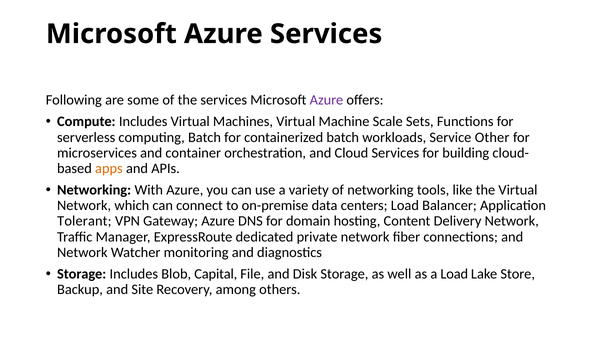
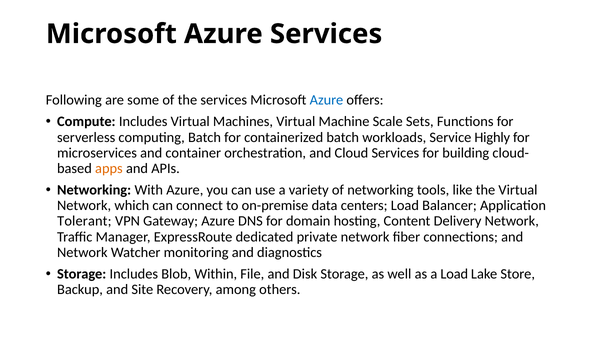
Azure colour: purple -> blue (327, 100)
Other: Other -> Highly (492, 137)
Capital: Capital -> Within (216, 274)
